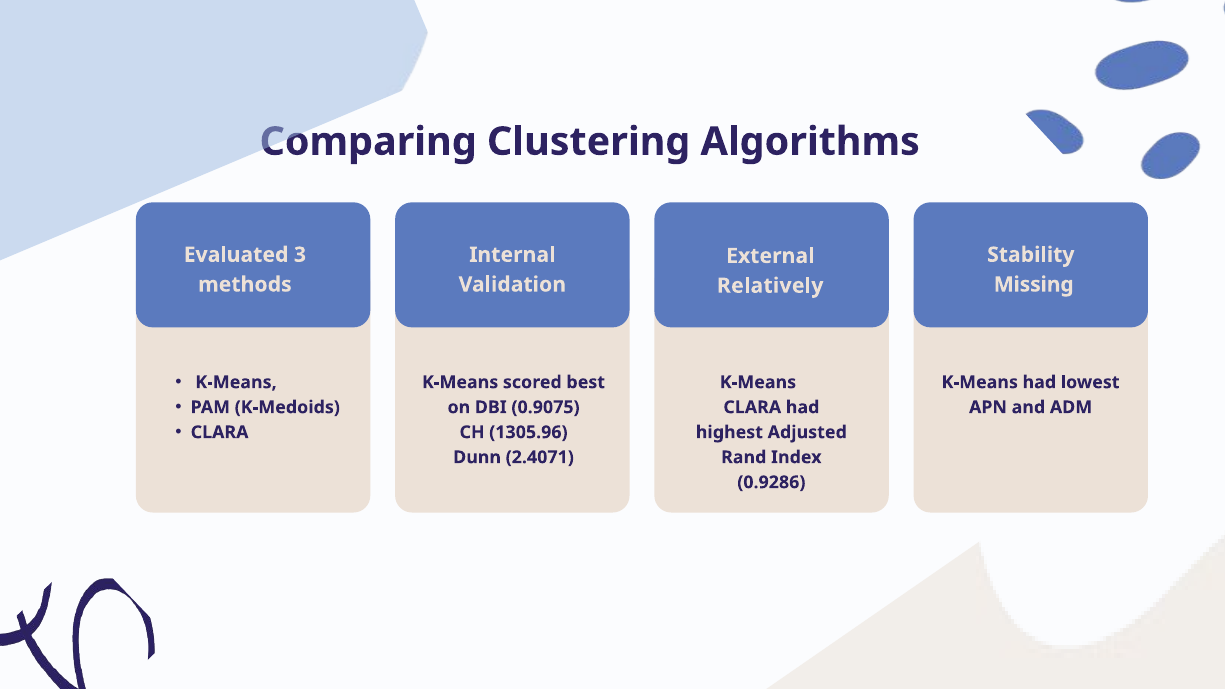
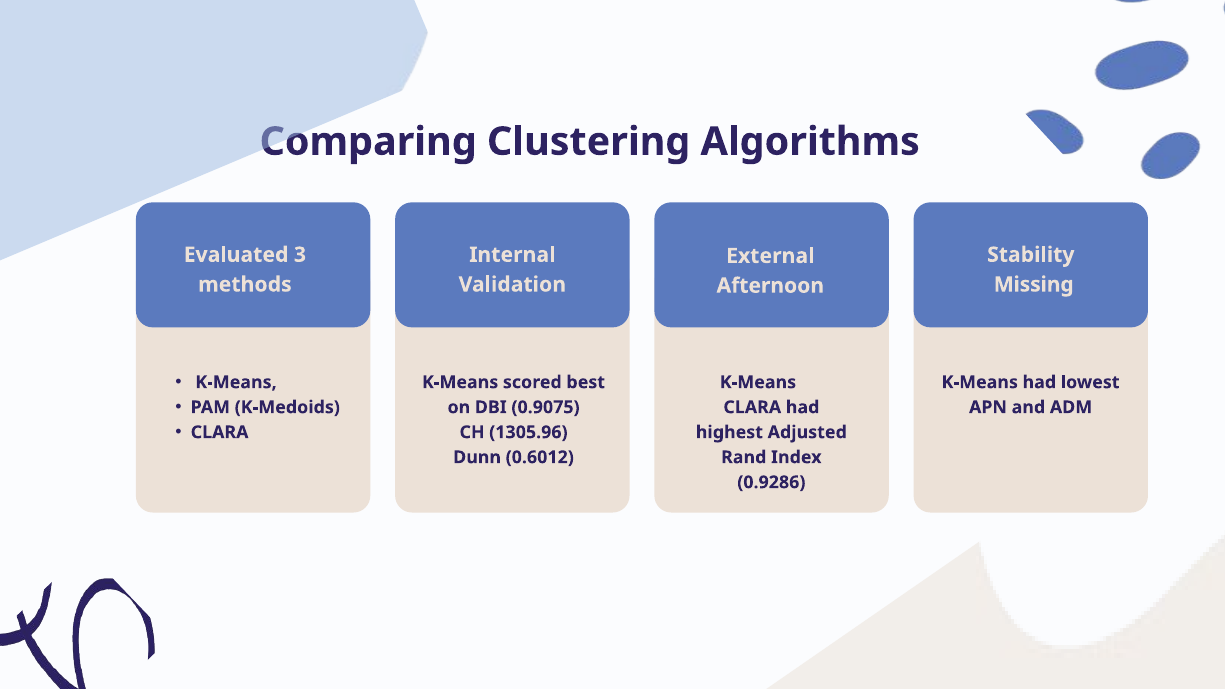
Relatively: Relatively -> Afternoon (770, 286)
2.4071: 2.4071 -> 0.6012 (540, 457)
